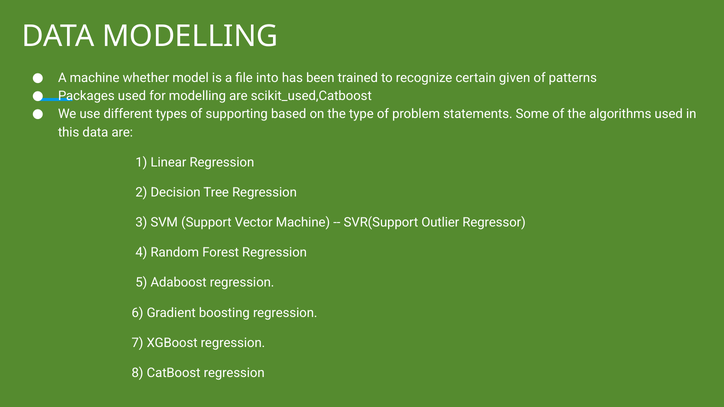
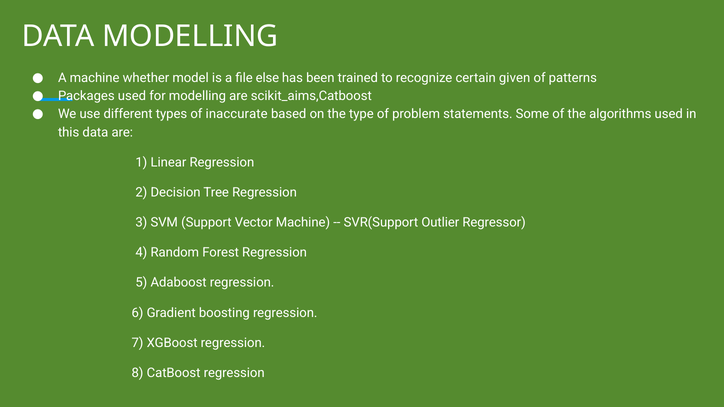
into: into -> else (267, 78)
scikit_used,Catboost: scikit_used,Catboost -> scikit_aims,Catboost (311, 96)
supporting: supporting -> inaccurate (237, 114)
